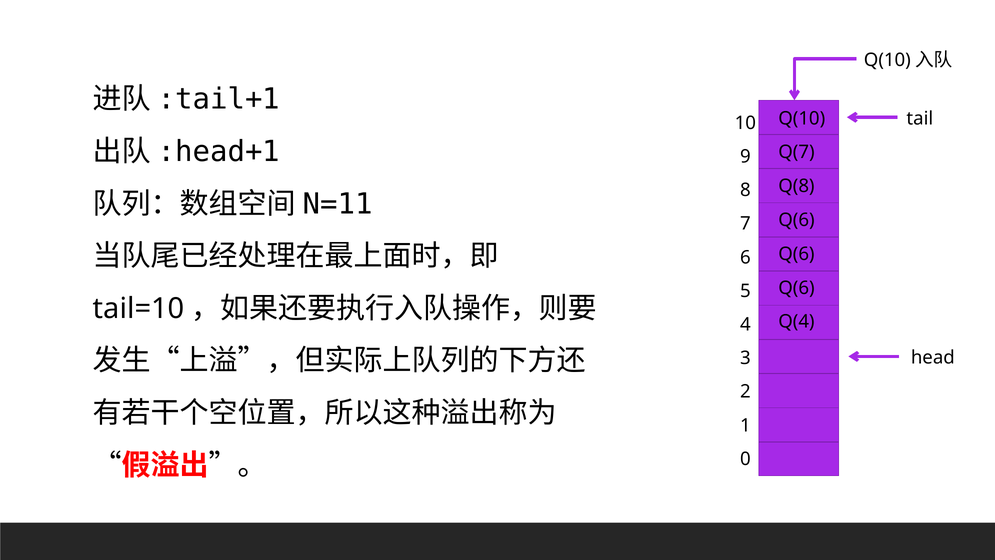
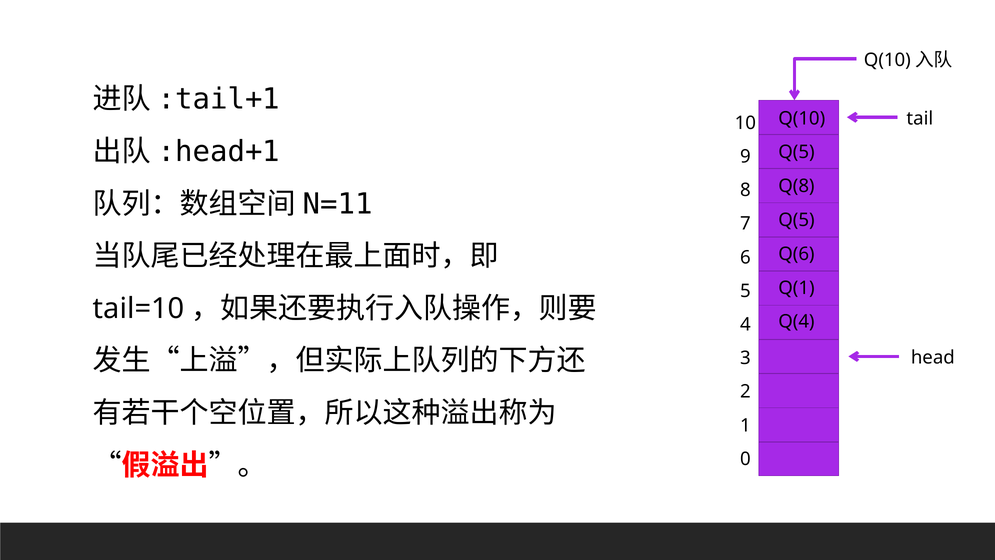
Q(7: Q(7 -> Q(5 (796, 152)
Q(6: Q(6 -> Q(5 (796, 220)
Q(6: Q(6 -> Q(1 (796, 288)
